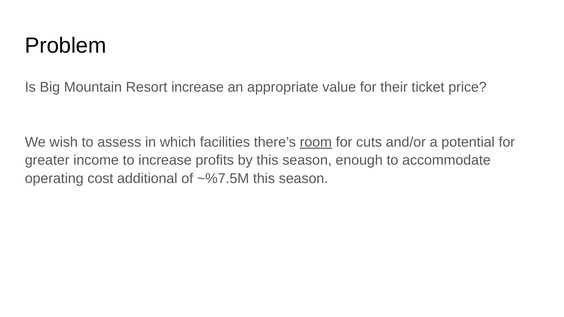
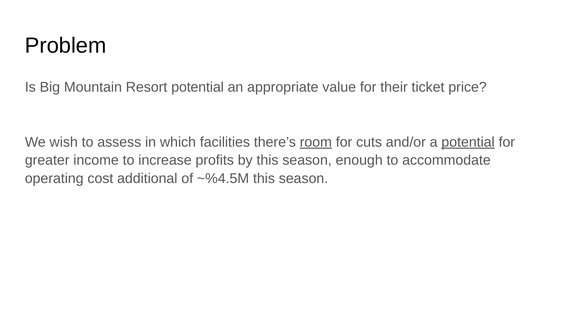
Resort increase: increase -> potential (198, 87)
potential underline: none -> present (468, 142)
~%7.5M: ~%7.5M -> ~%4.5M (223, 179)
